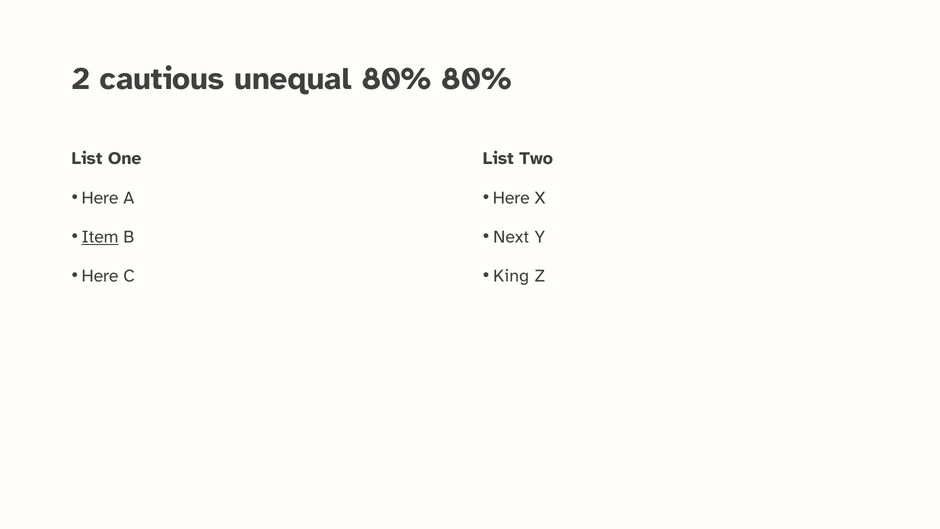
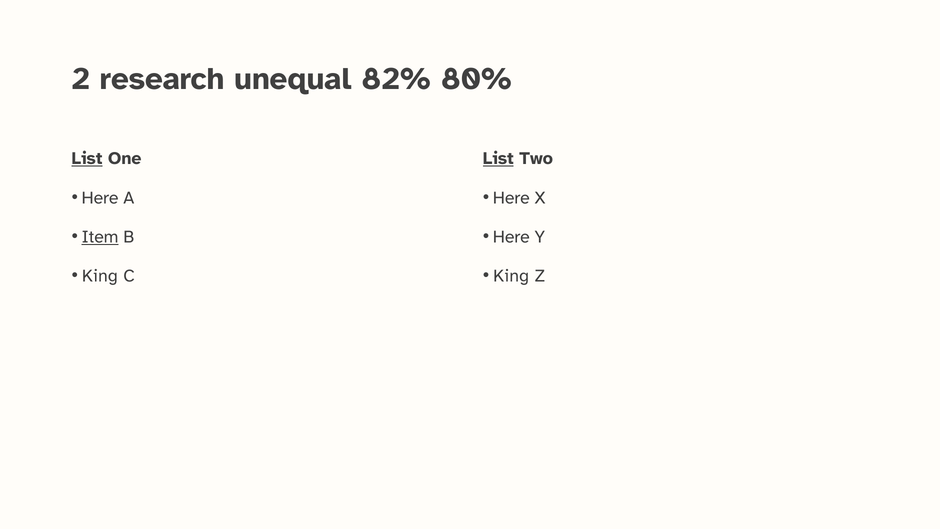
cautious: cautious -> research (162, 79)
unequal 80%: 80% -> 82% (396, 79)
List underline: none -> present (87, 158)
List underline: none -> present (498, 158)
Next: Next -> Here (511, 237)
Here: Here -> King (100, 276)
